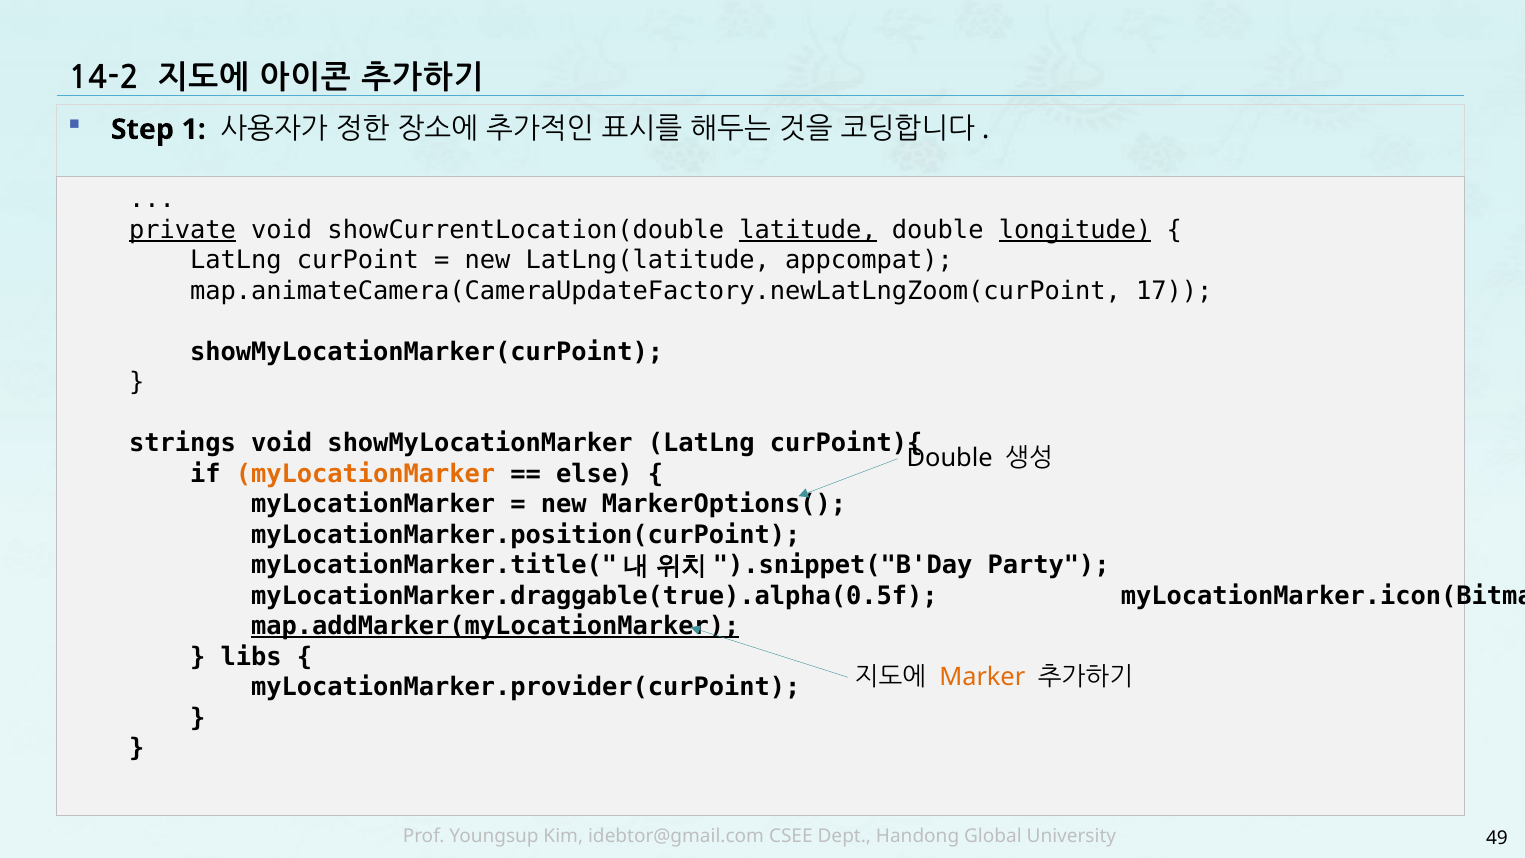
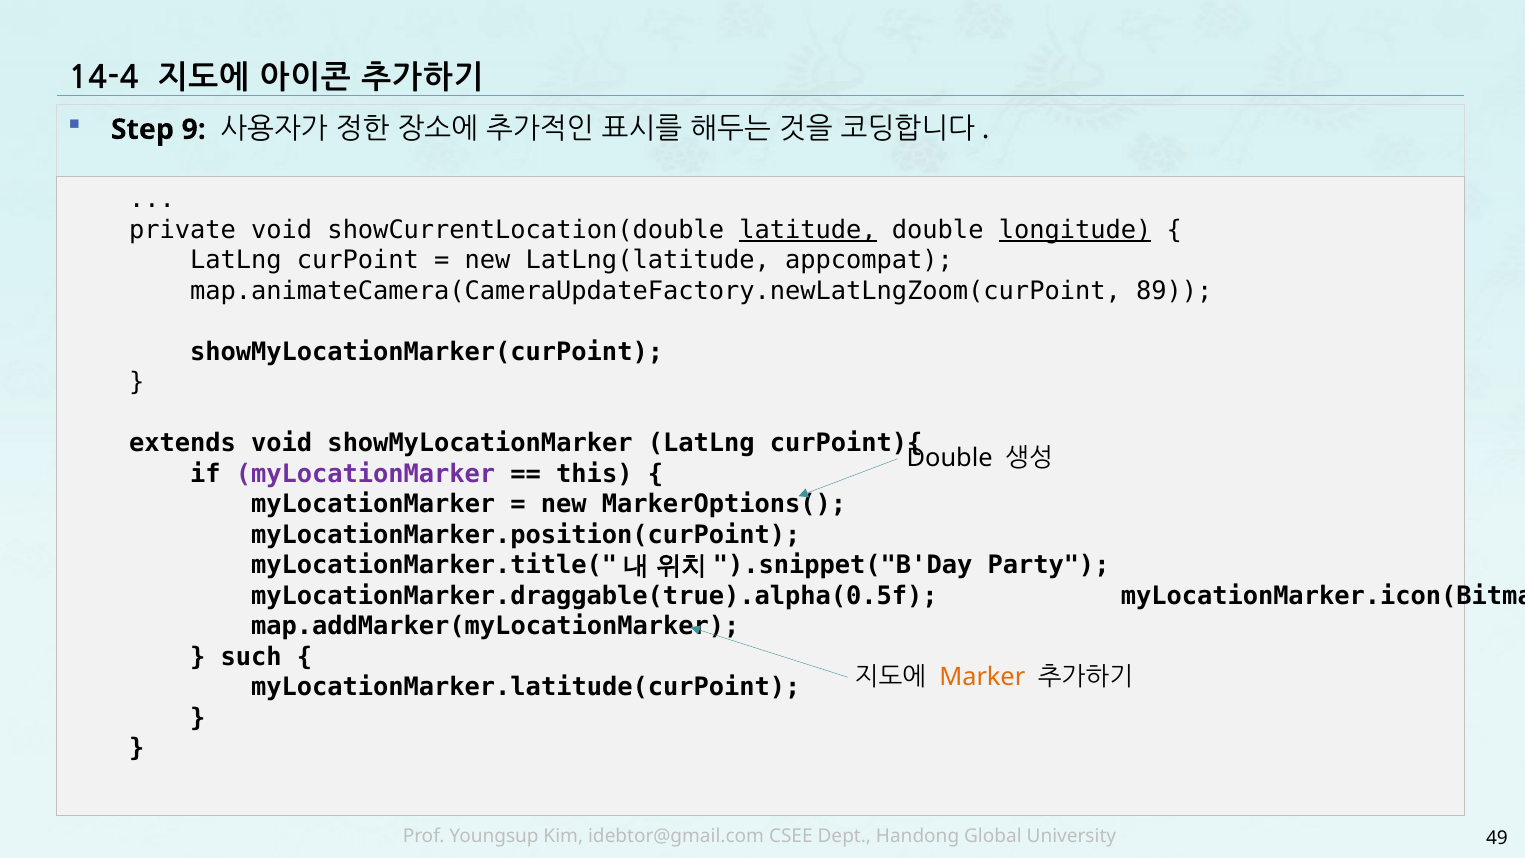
14-2: 14-2 -> 14-4 (104, 78)
1: 1 -> 9 (194, 129)
private underline: present -> none (183, 230)
17: 17 -> 89 (1174, 291)
strings: strings -> extends (183, 443)
myLocationMarker colour: orange -> purple (366, 474)
else: else -> this (594, 474)
map.addMarker(myLocationMarker underline: present -> none (495, 626)
libs: libs -> such (251, 657)
myLocationMarker.provider(curPoint: myLocationMarker.provider(curPoint -> myLocationMarker.latitude(curPoint (526, 687)
